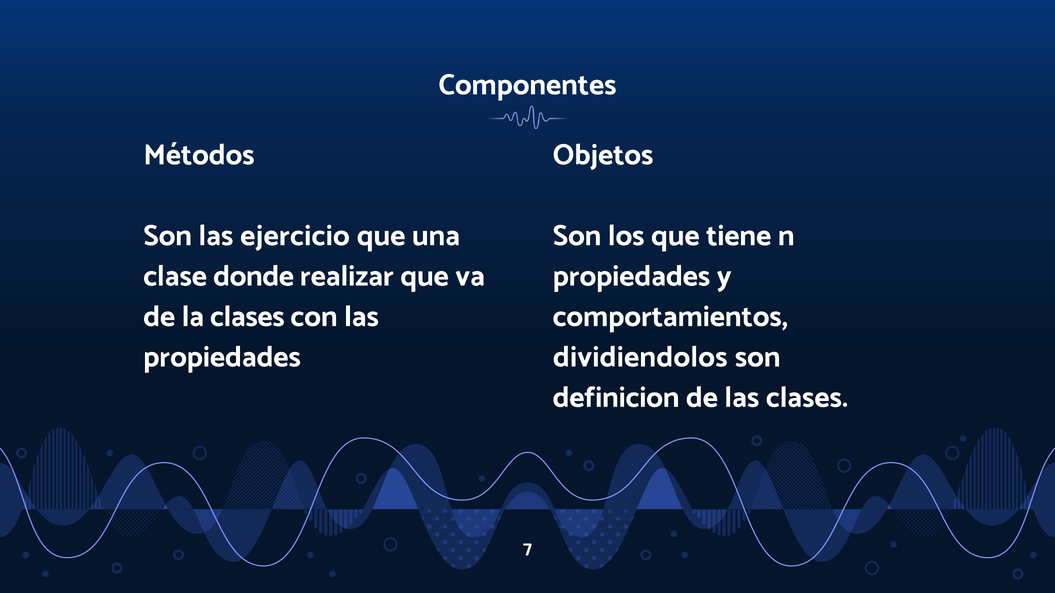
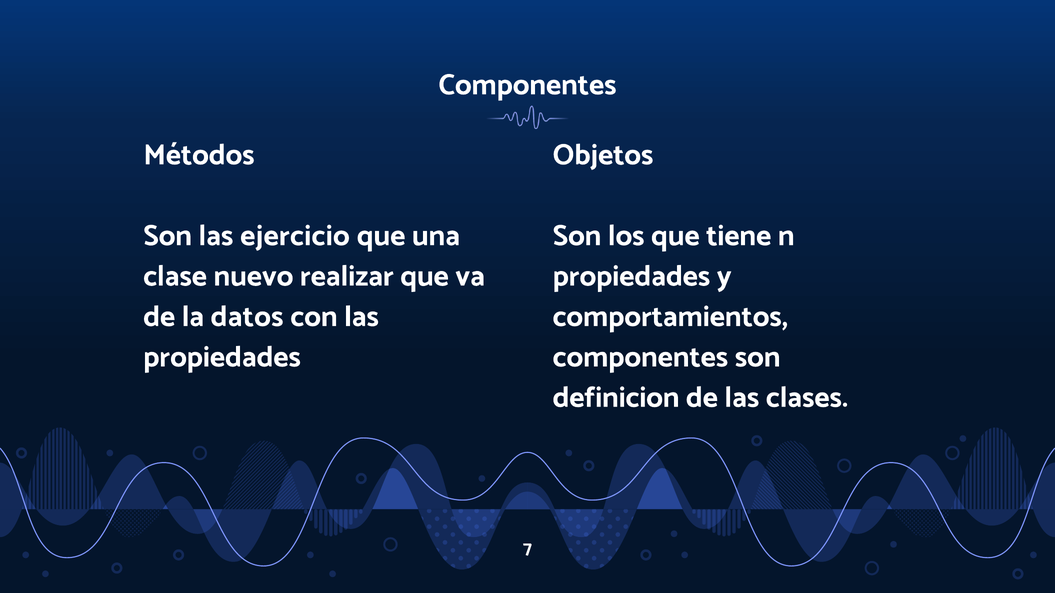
donde: donde -> nuevo (253, 276)
la clases: clases -> datos (247, 317)
dividiendolos: dividiendolos -> componentes (640, 357)
